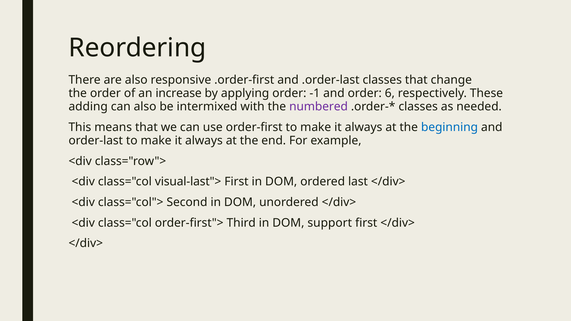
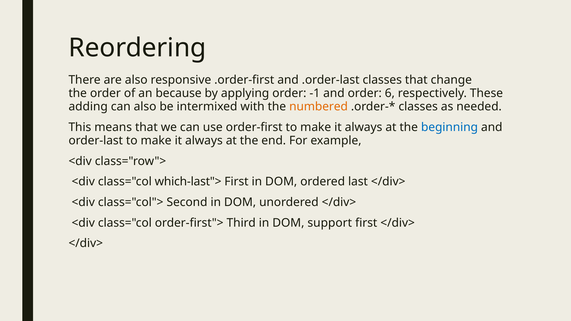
increase: increase -> because (179, 93)
numbered colour: purple -> orange (319, 107)
visual-last">: visual-last"> -> which-last"> (188, 182)
